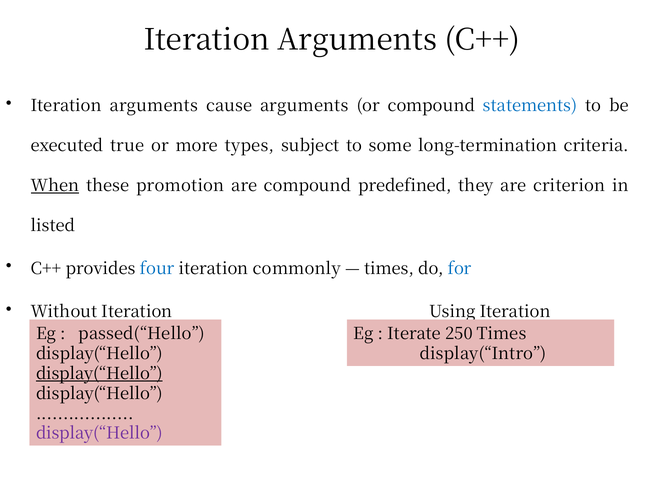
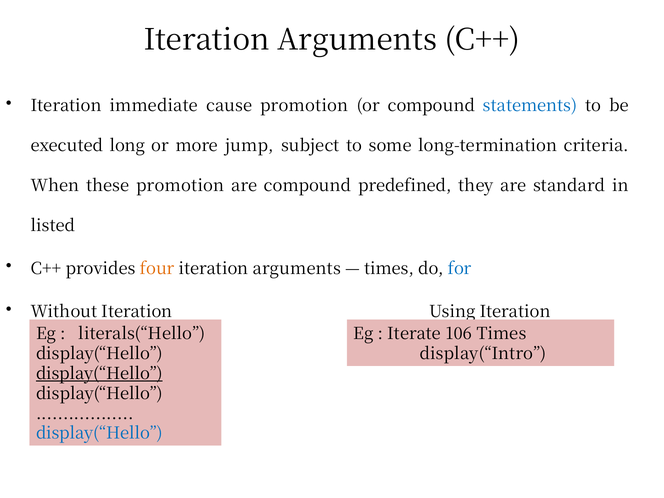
arguments: arguments -> immediate (154, 106)
cause arguments: arguments -> promotion (304, 106)
true: true -> long (127, 146)
types: types -> jump (249, 146)
When underline: present -> none (55, 186)
criterion: criterion -> standard (569, 186)
four colour: blue -> orange (157, 269)
commonly: commonly -> arguments (297, 269)
passed(“Hello: passed(“Hello -> literals(“Hello (142, 334)
250: 250 -> 106 (459, 334)
display(“Hello colour: purple -> blue (99, 434)
